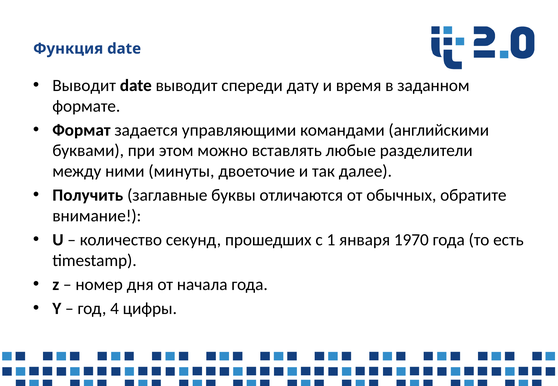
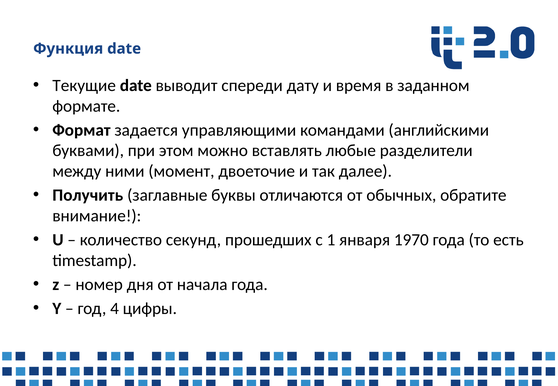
Выводит: Выводит -> Текущие (84, 86)
минуты: минуты -> момент (181, 171)
